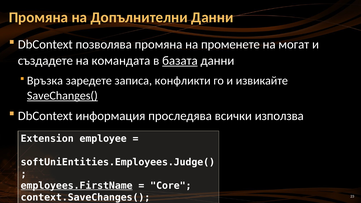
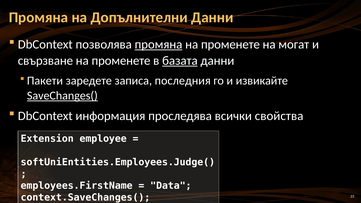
промяна underline: none -> present (158, 44)
създадете: създадете -> свързване (45, 61)
командата: командата -> променете (121, 61)
Връзка: Връзка -> Пакети (45, 81)
конфликти: конфликти -> последния (183, 81)
използва: използва -> свойства (279, 116)
employees.FirstName underline: present -> none (77, 186)
Core: Core -> Data (171, 186)
